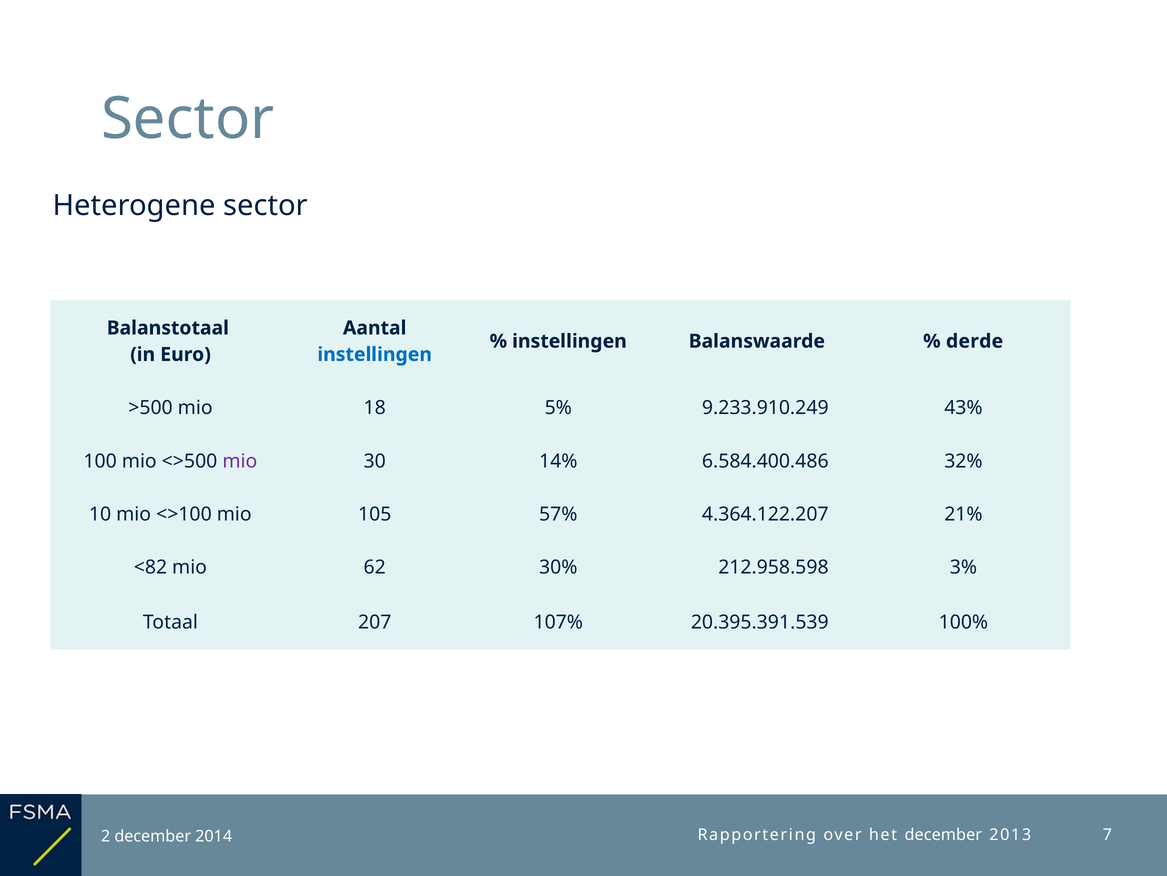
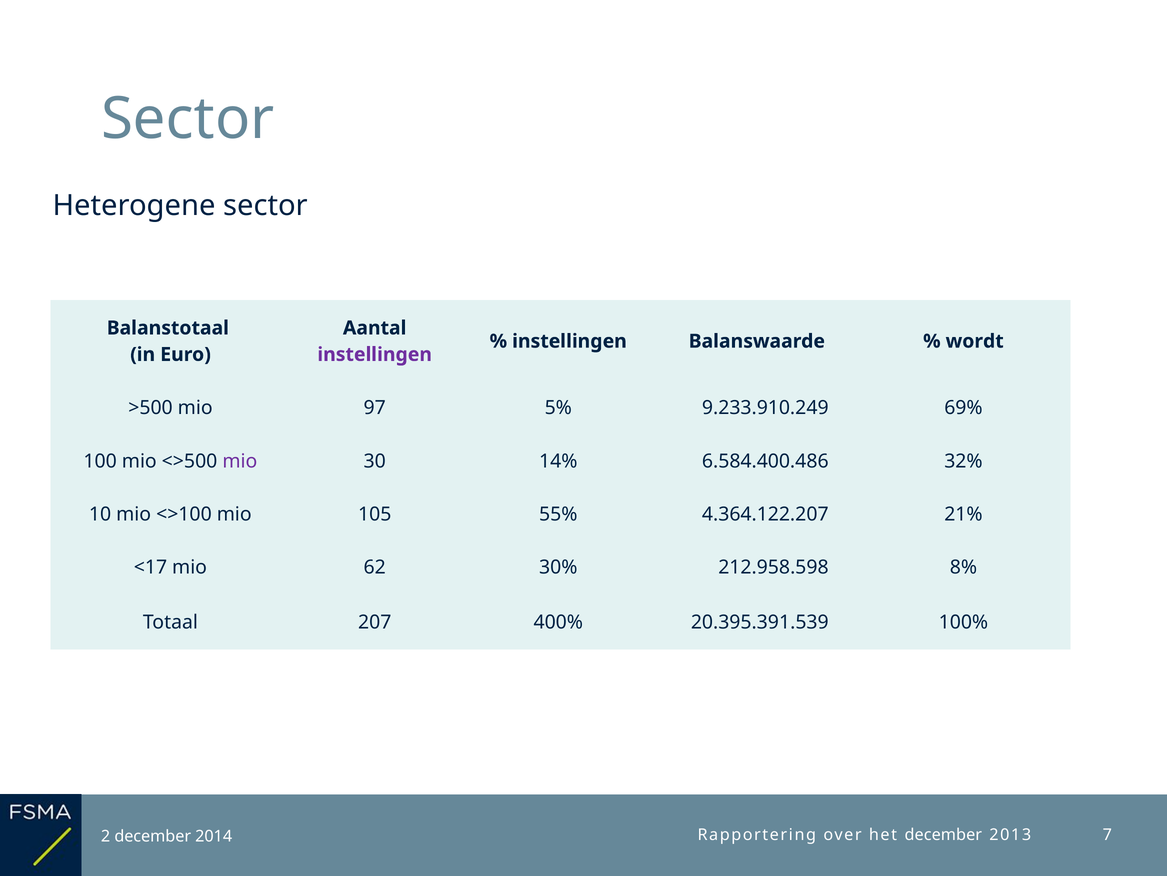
derde: derde -> wordt (975, 341)
instellingen colour: blue -> purple (375, 354)
18: 18 -> 97 (375, 408)
43%: 43% -> 69% (963, 408)
57%: 57% -> 55% (558, 514)
<82: <82 -> <17 (150, 567)
3%: 3% -> 8% (963, 567)
107%: 107% -> 400% (558, 622)
